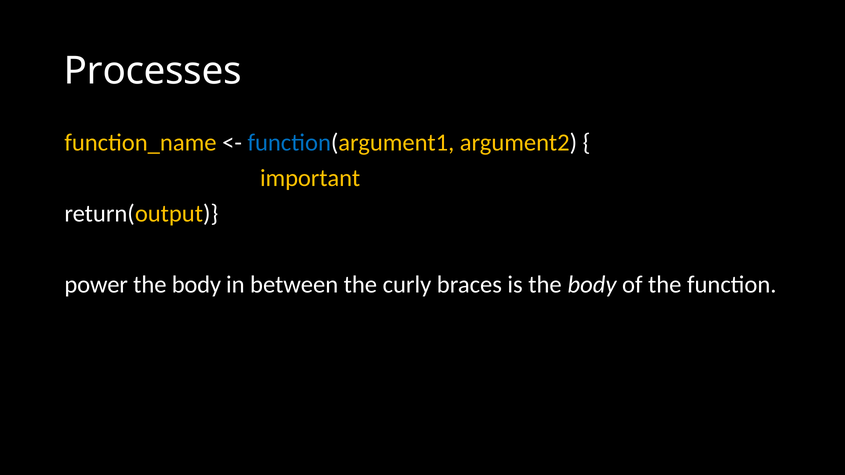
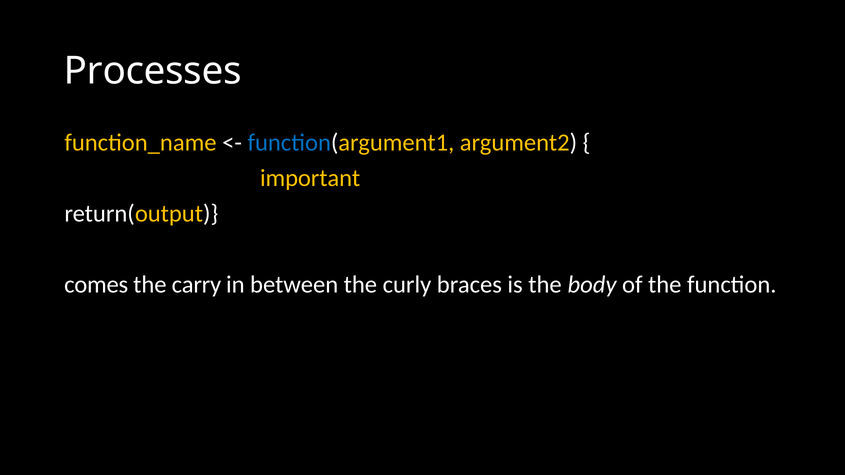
power: power -> comes (96, 285)
body: body -> carry (196, 285)
